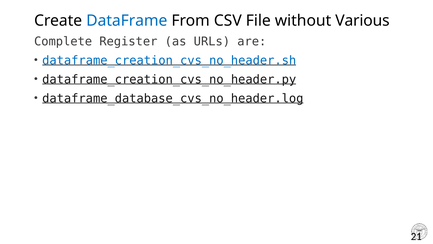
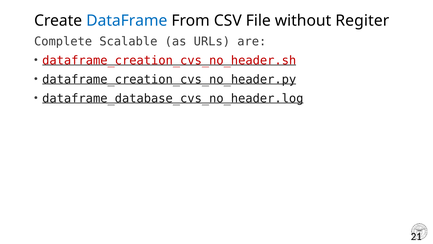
Various: Various -> Regiter (362, 20)
Register: Register -> Scalable (128, 41)
dataframe_creation_cvs_no_header.sh colour: blue -> red (169, 60)
